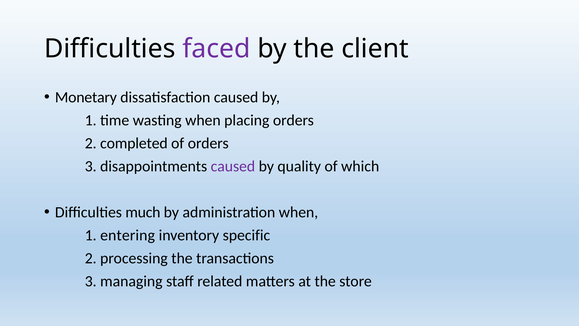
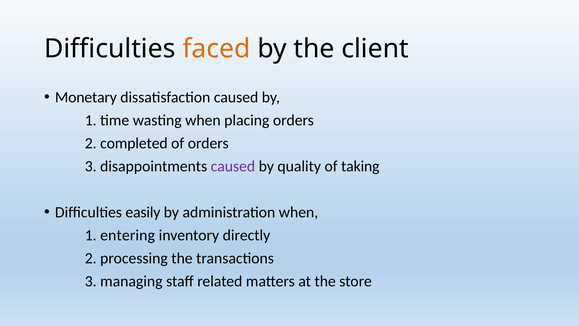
faced colour: purple -> orange (216, 49)
which: which -> taking (360, 166)
much: much -> easily (143, 212)
specific: specific -> directly (246, 235)
